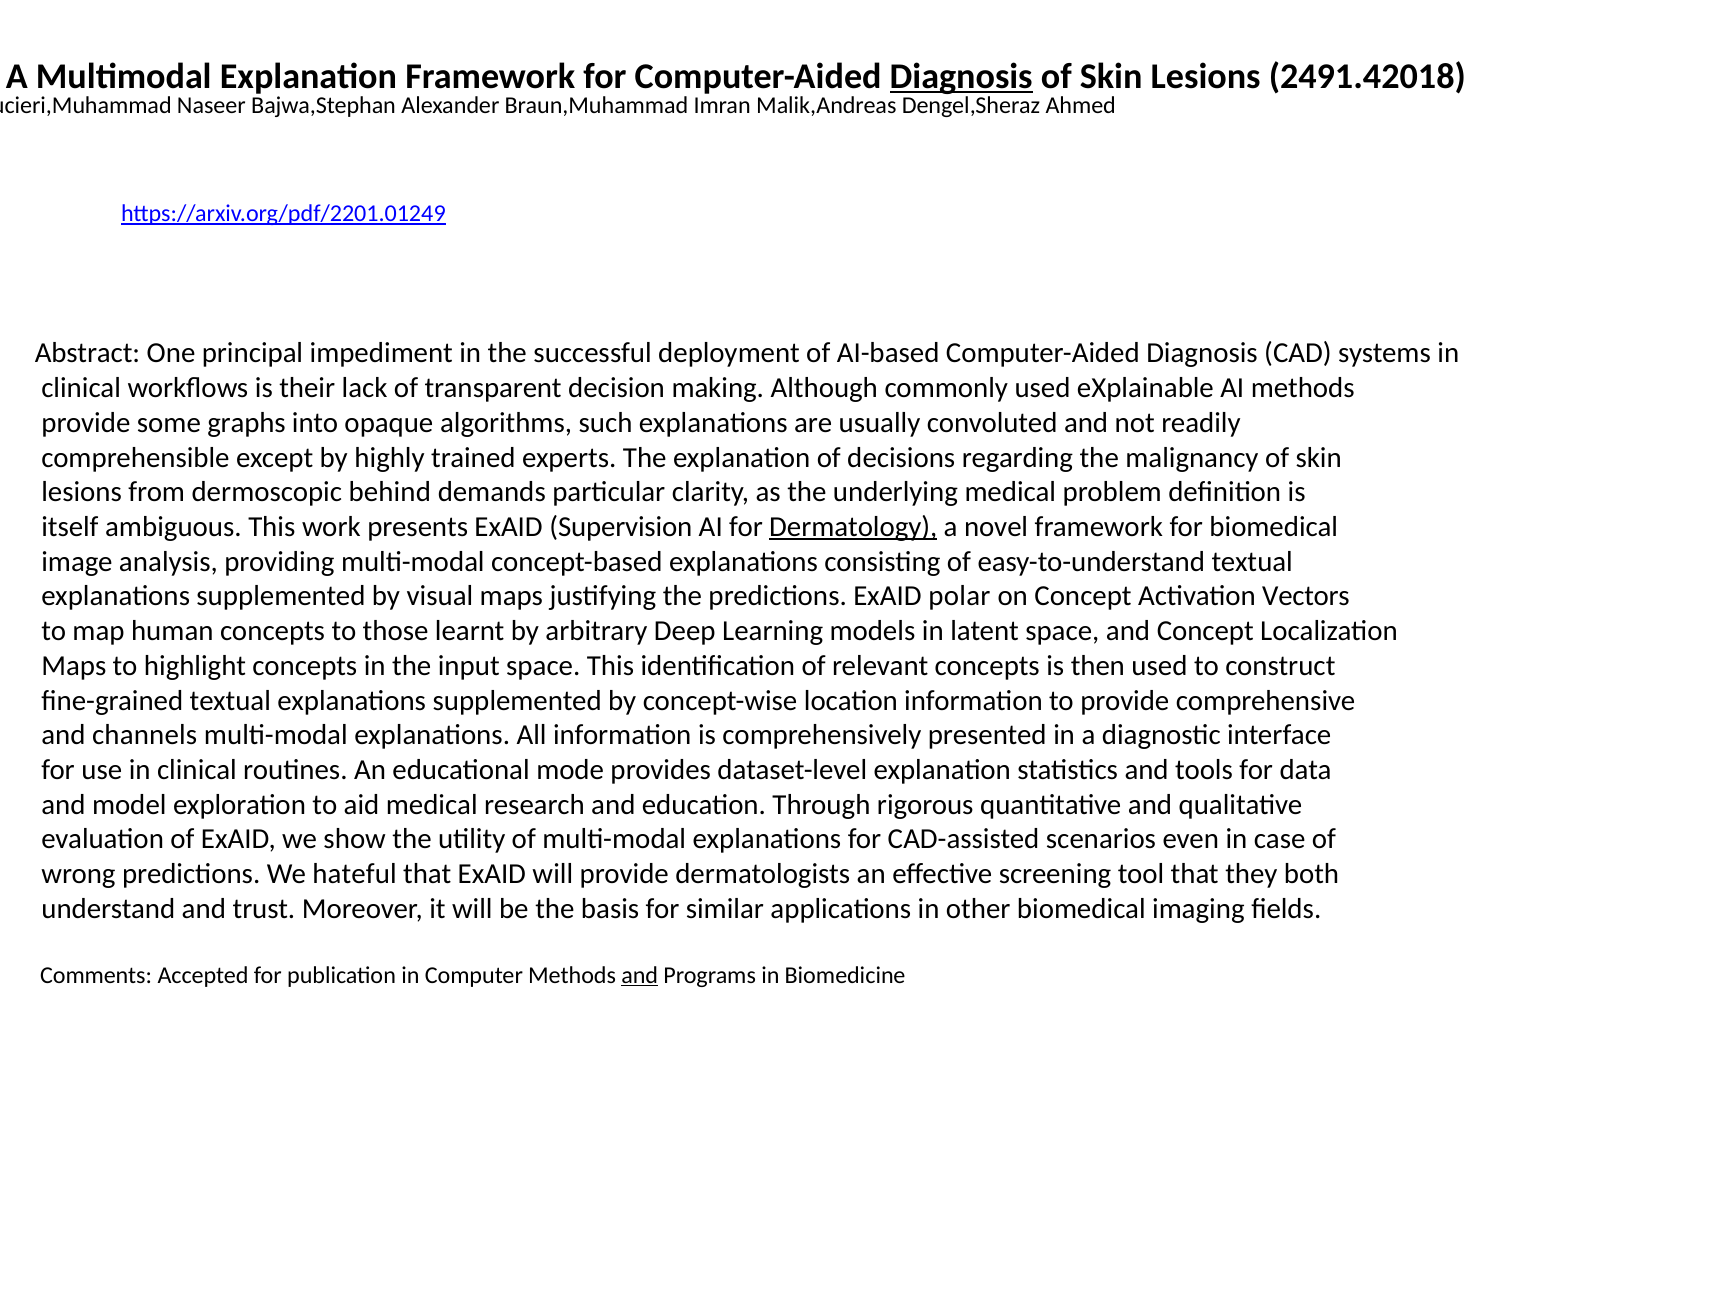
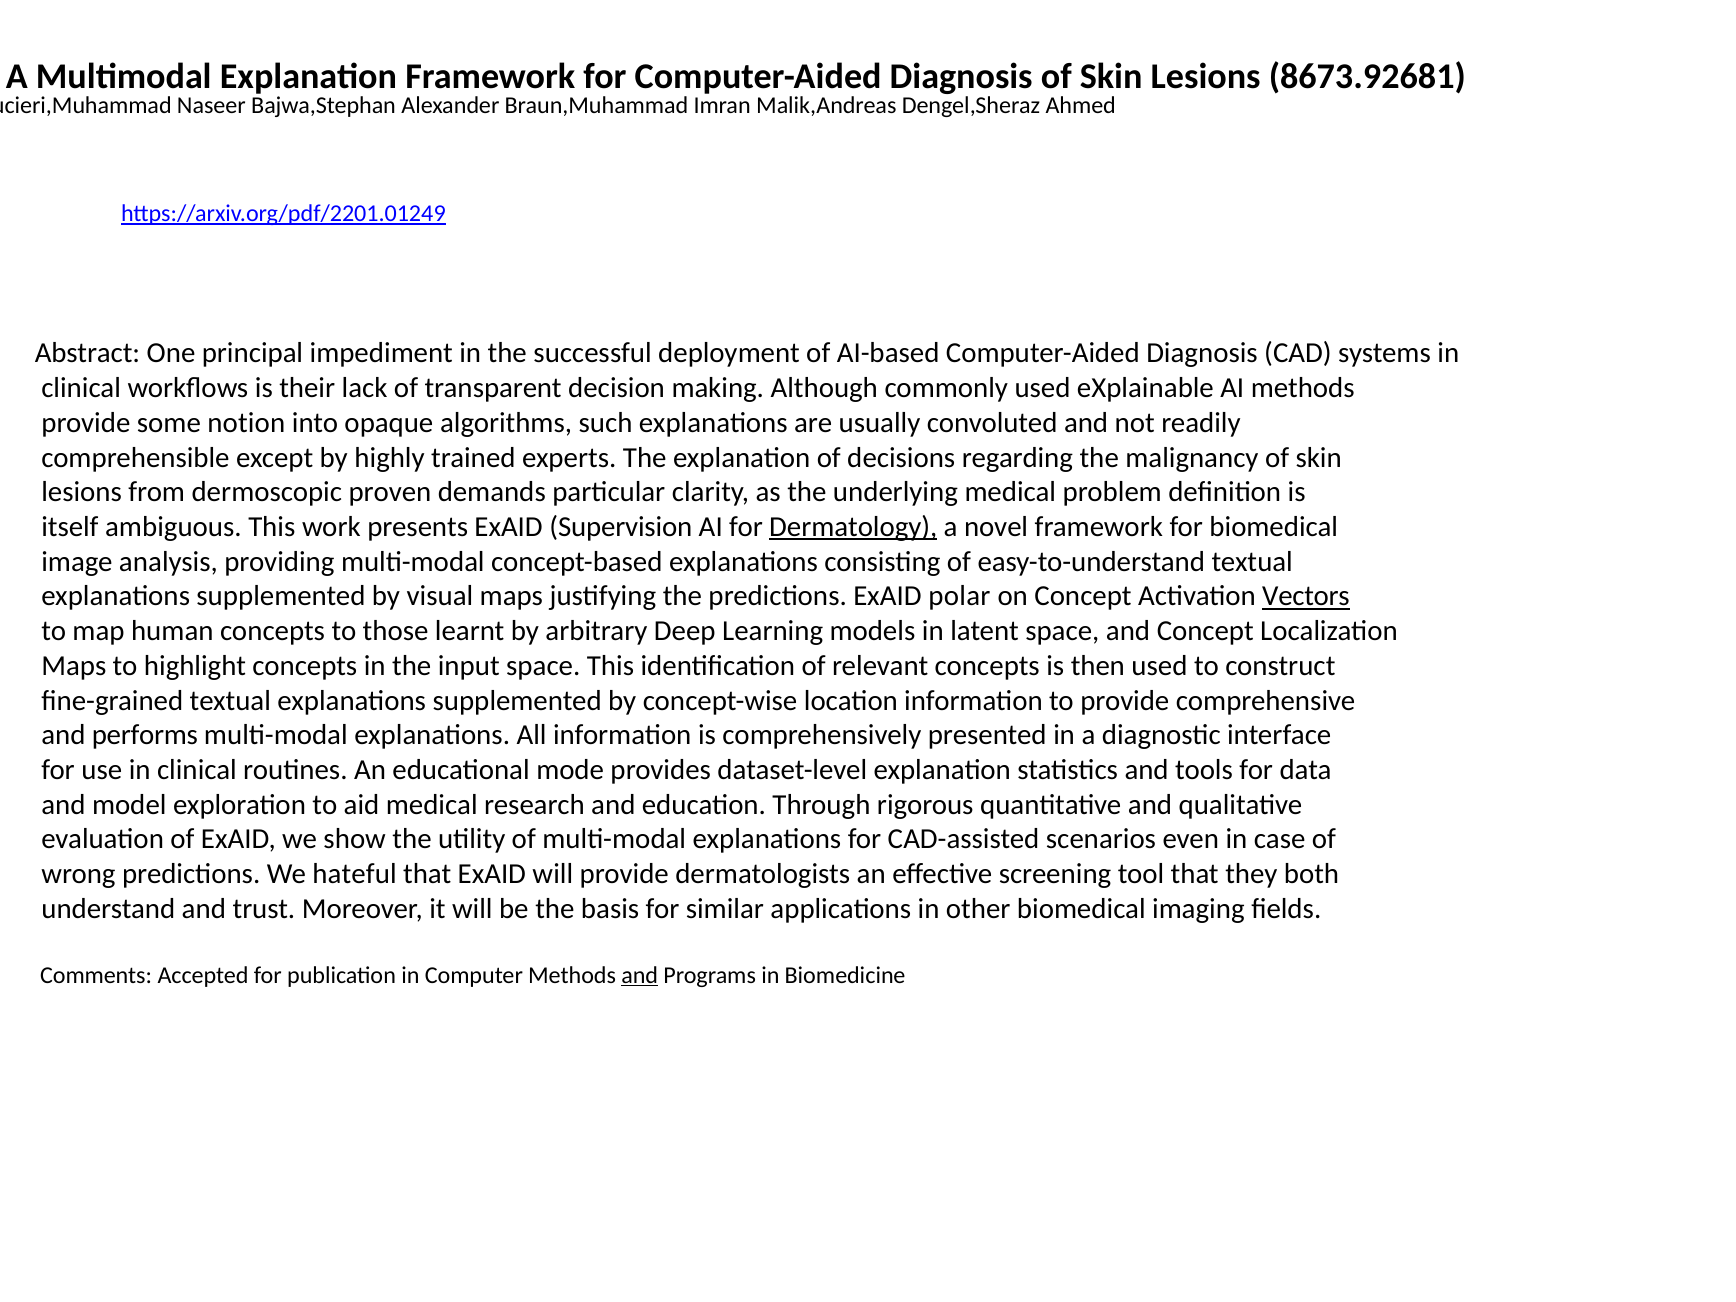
Diagnosis underline: present -> none (961, 76)
2491.42018: 2491.42018 -> 8673.92681 (1367, 76)
graphs: graphs -> notion (246, 423)
behind: behind -> proven (390, 492)
Vectors underline: none -> present (1306, 596)
channels: channels -> performs (145, 735)
